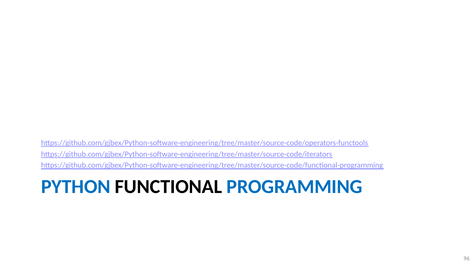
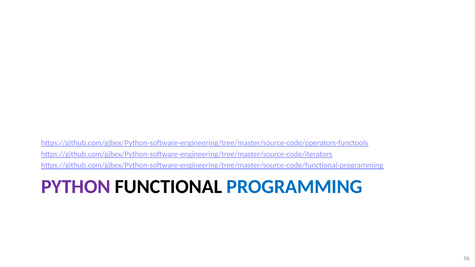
PYTHON colour: blue -> purple (76, 187)
